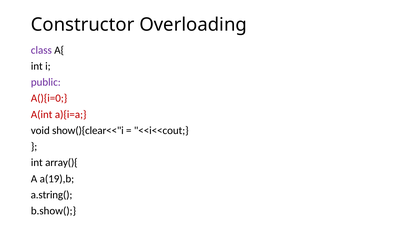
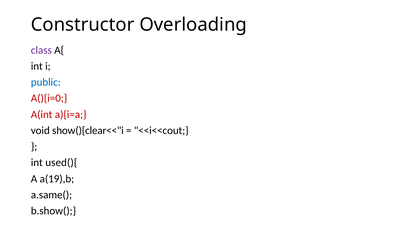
public colour: purple -> blue (46, 82)
array(){: array(){ -> used(){ (61, 163)
a.string(: a.string( -> a.same( (51, 195)
